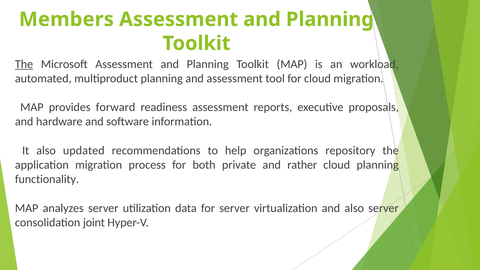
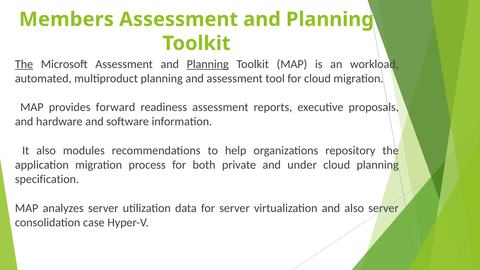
Planning underline: none -> present (208, 64)
updated: updated -> modules (84, 150)
rather: rather -> under (302, 165)
functionality: functionality -> specification (47, 179)
joint: joint -> case (94, 222)
